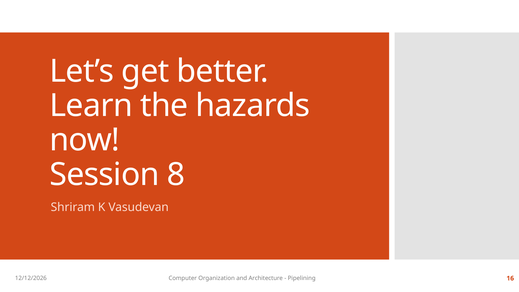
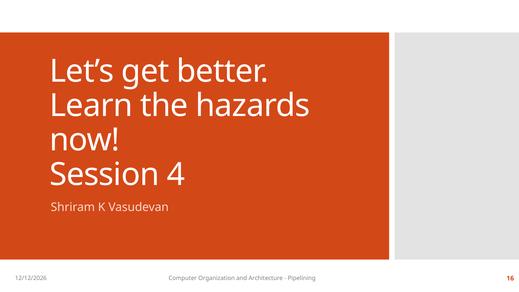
8: 8 -> 4 (176, 174)
